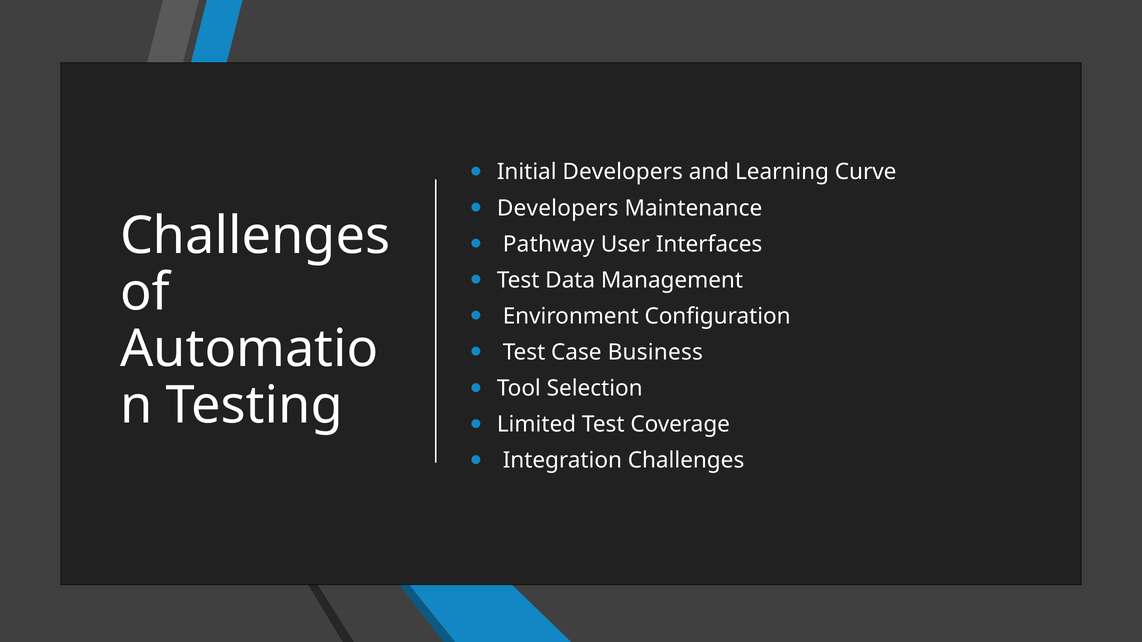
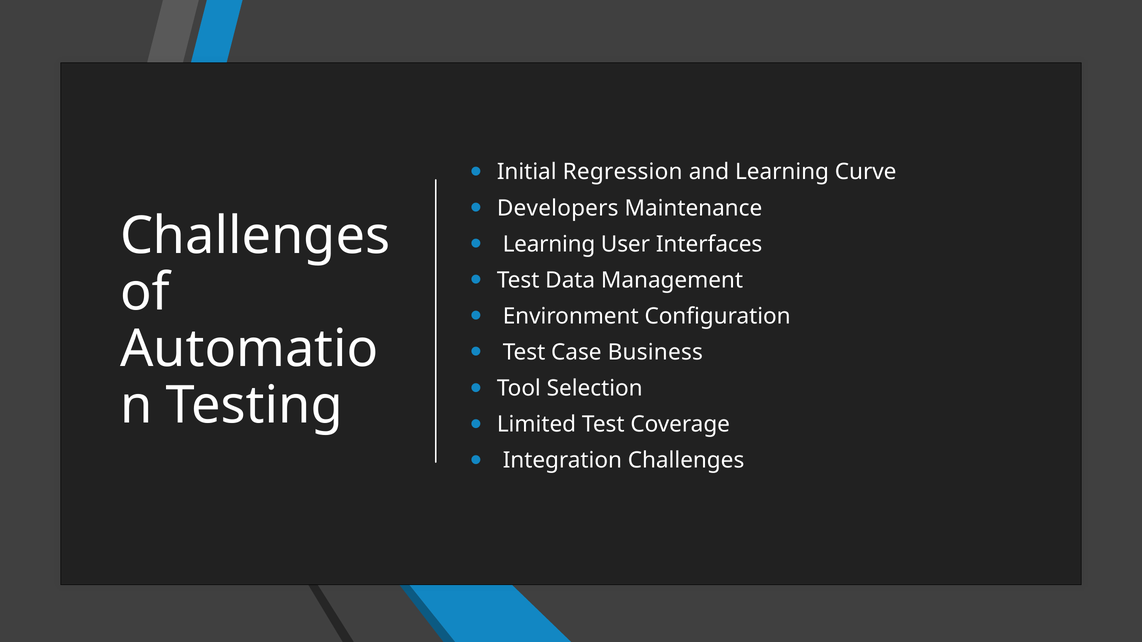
Initial Developers: Developers -> Regression (623, 172)
Pathway: Pathway -> Learning (549, 244)
